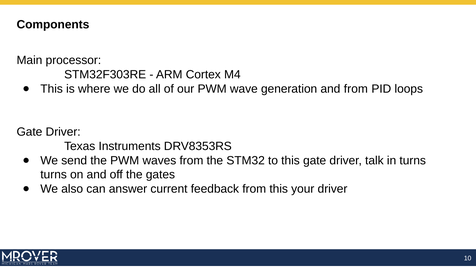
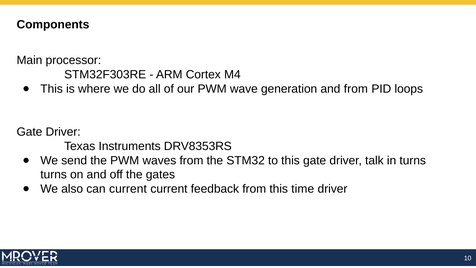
can answer: answer -> current (128, 189)
your: your -> time (303, 189)
